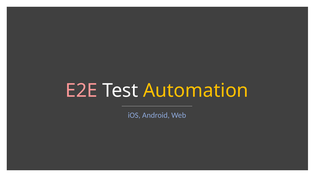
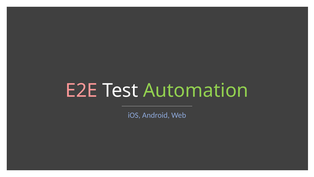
Automation colour: yellow -> light green (196, 91)
